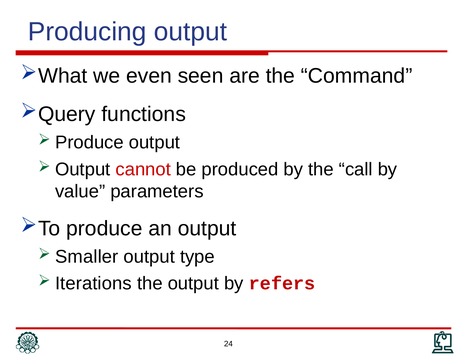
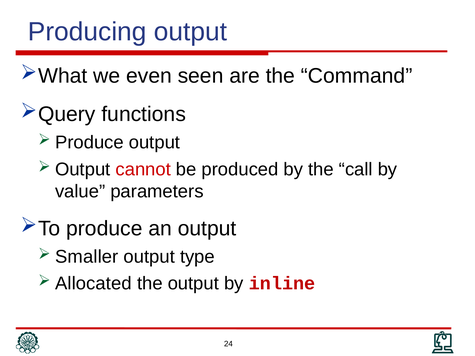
Iterations: Iterations -> Allocated (93, 284)
refers: refers -> inline (282, 284)
